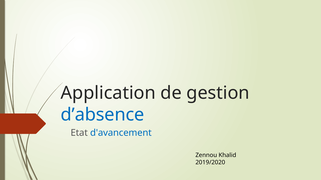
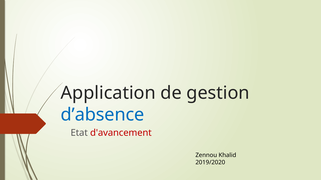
d'avancement colour: blue -> red (121, 133)
